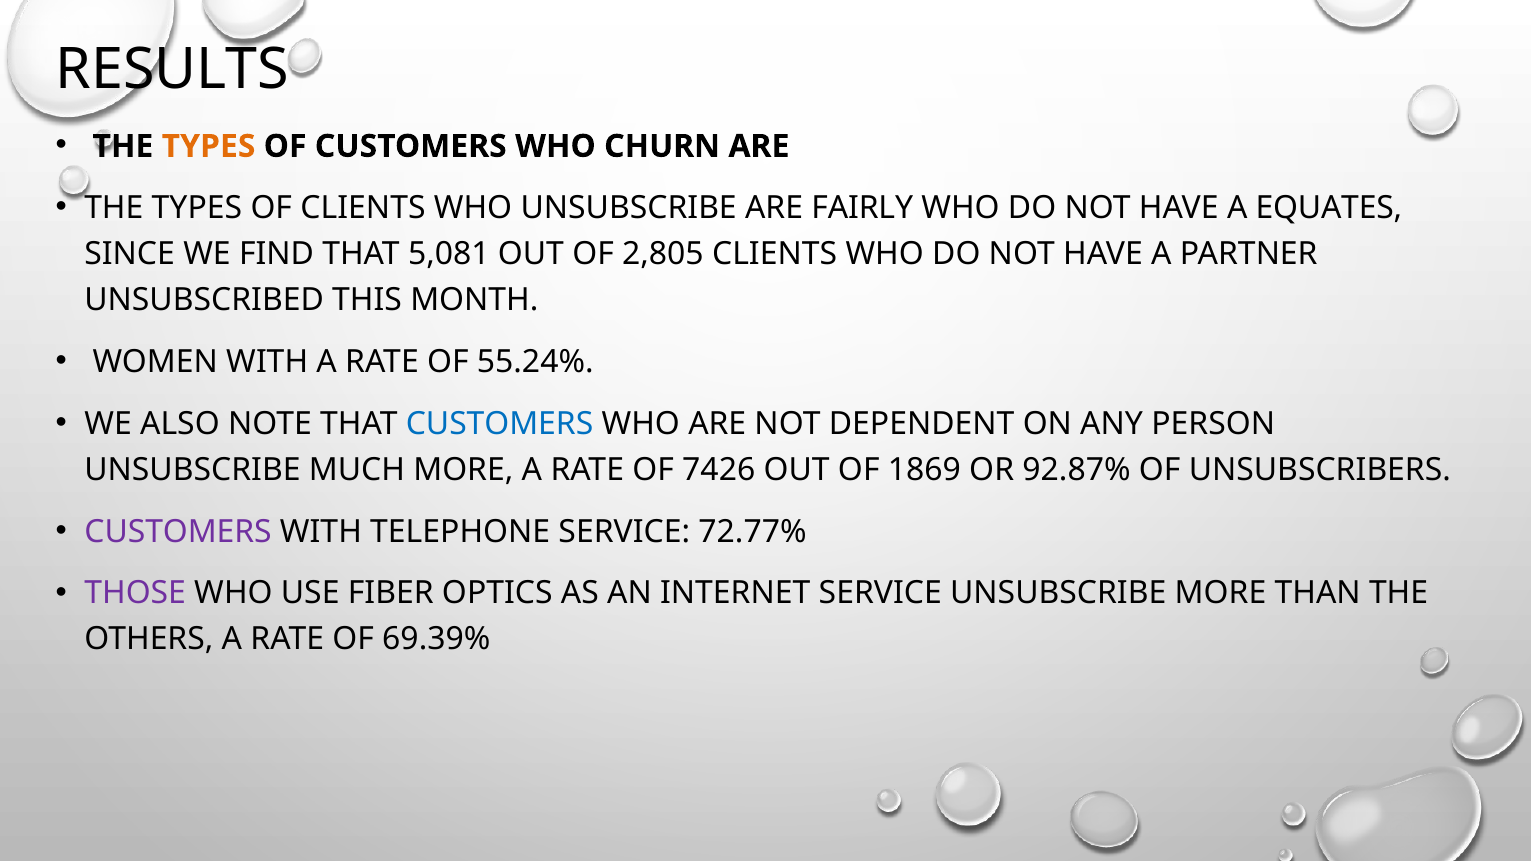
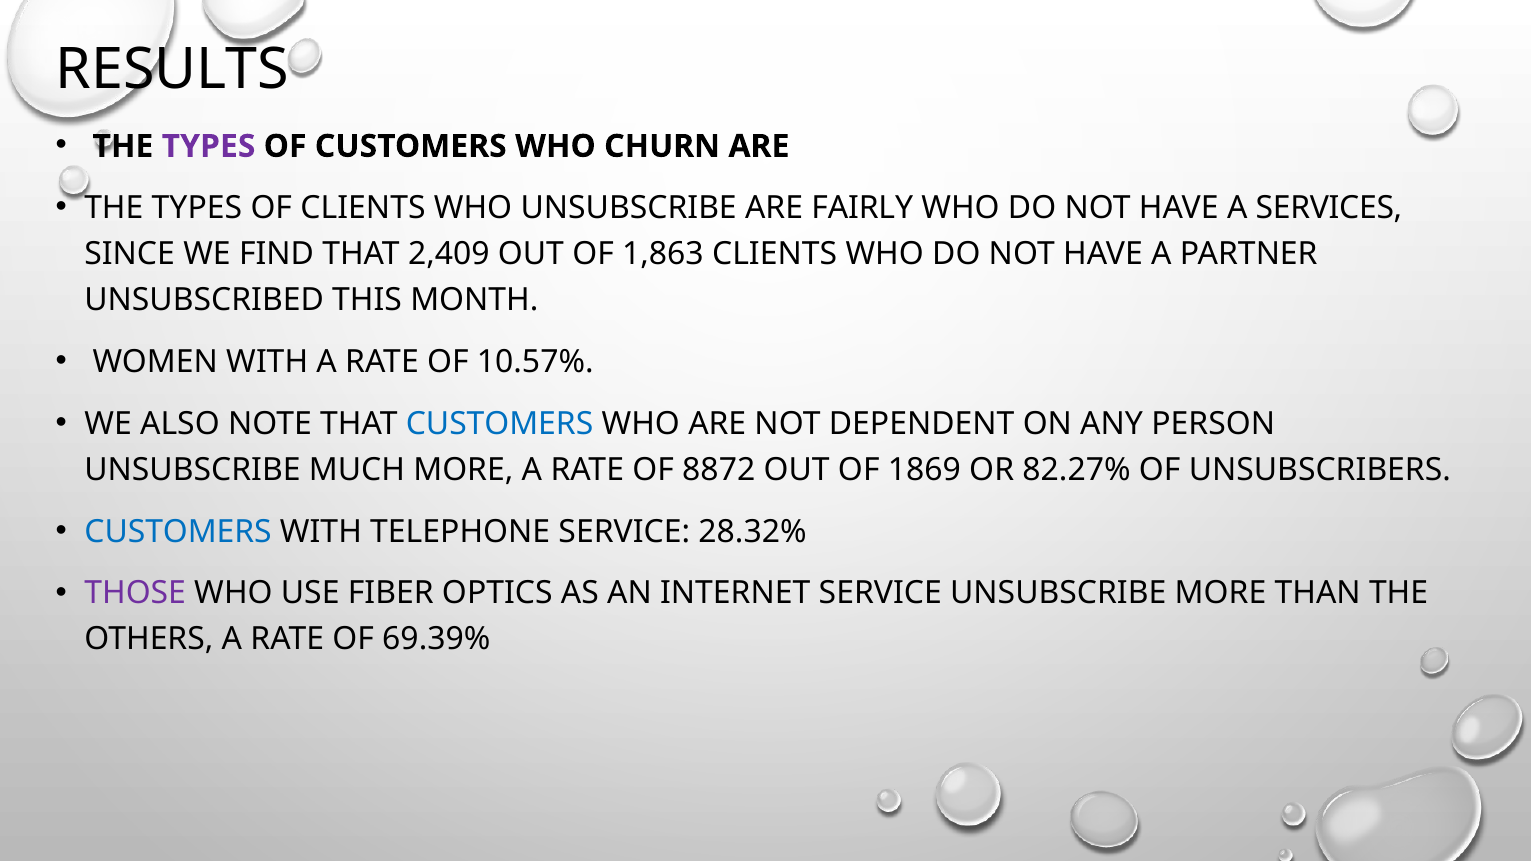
TYPES colour: orange -> purple (209, 146)
EQUATES: EQUATES -> SERVICES (1329, 208)
5,081: 5,081 -> 2,409 (449, 254)
2,805: 2,805 -> 1,863 (663, 254)
55.24%: 55.24% -> 10.57% (535, 362)
7426: 7426 -> 8872 (719, 470)
92.87%: 92.87% -> 82.27% (1077, 470)
CUSTOMERS colour: purple -> blue (178, 532)
72.77%: 72.77% -> 28.32% (753, 532)
